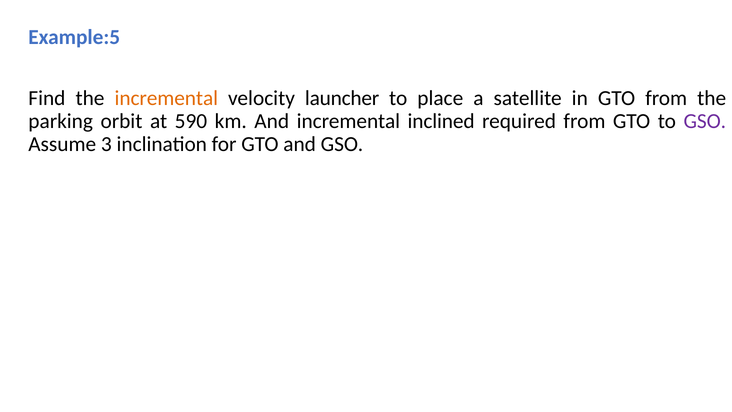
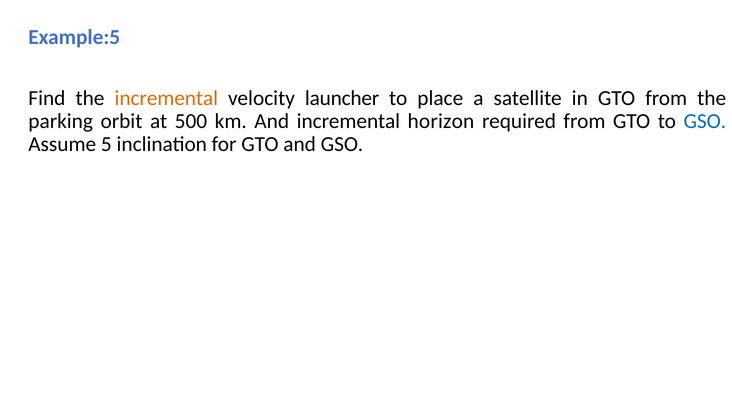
590: 590 -> 500 (191, 121)
inclined: inclined -> horizon (441, 121)
GSO colour: purple -> blue (705, 121)
3: 3 -> 5 (106, 144)
